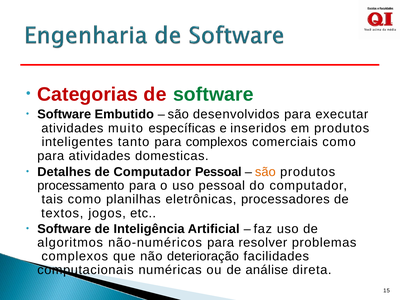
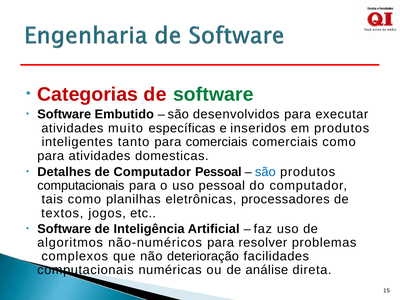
para complexos: complexos -> comerciais (217, 142)
são colour: orange -> blue (265, 172)
processamento: processamento -> computacionais (81, 186)
